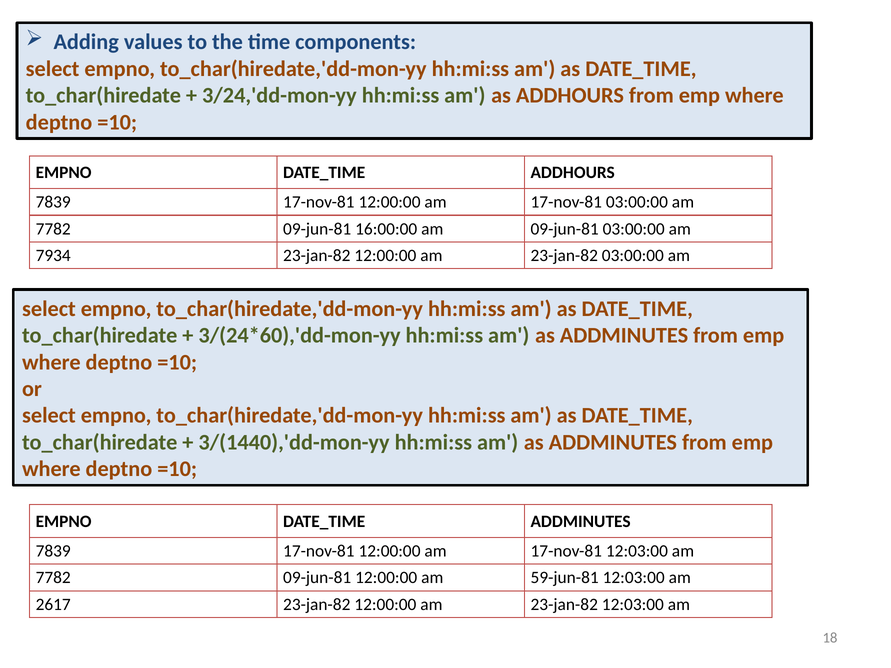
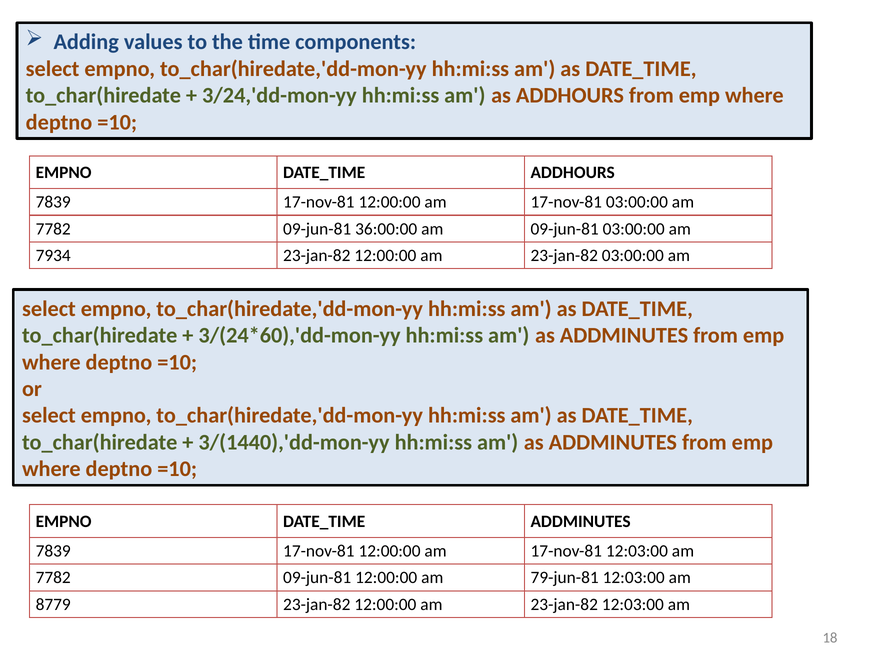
16:00:00: 16:00:00 -> 36:00:00 (386, 229)
59-jun-81: 59-jun-81 -> 79-jun-81 (565, 578)
2617: 2617 -> 8779 (53, 605)
